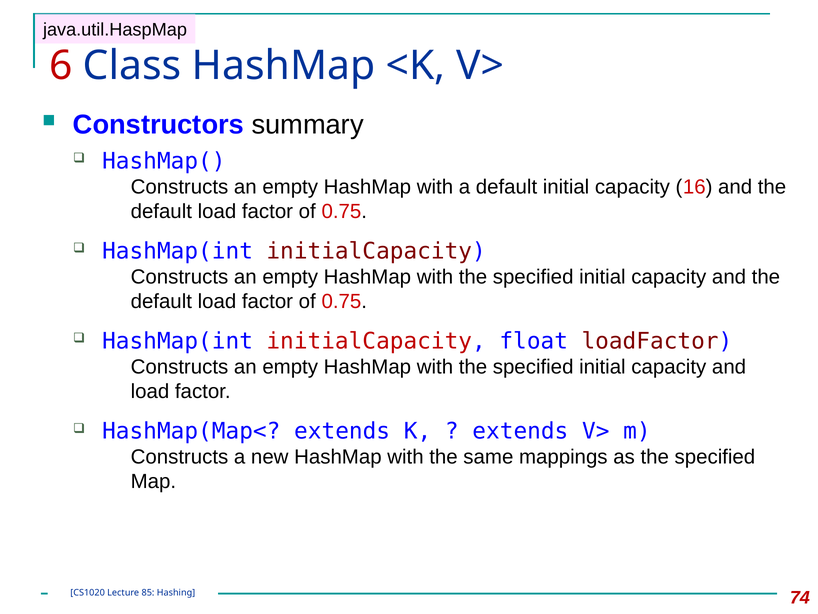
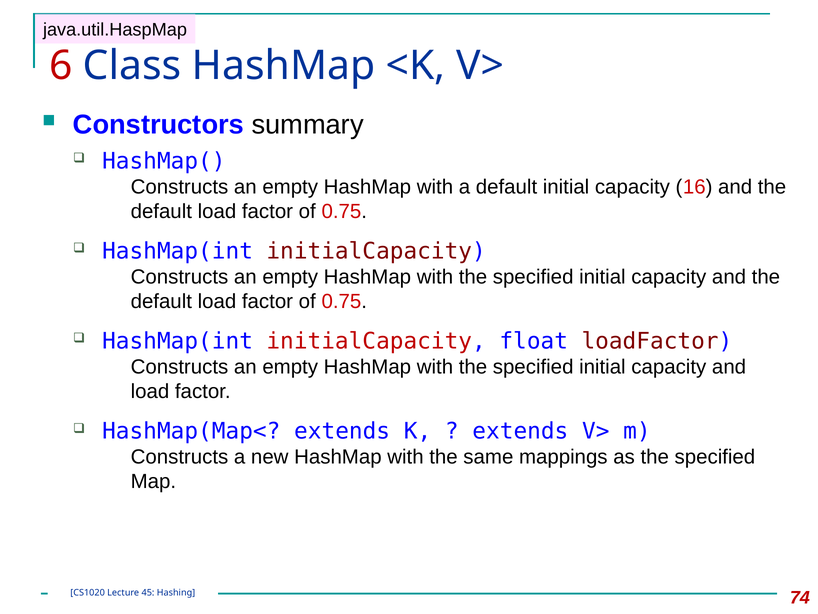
85: 85 -> 45 (148, 592)
